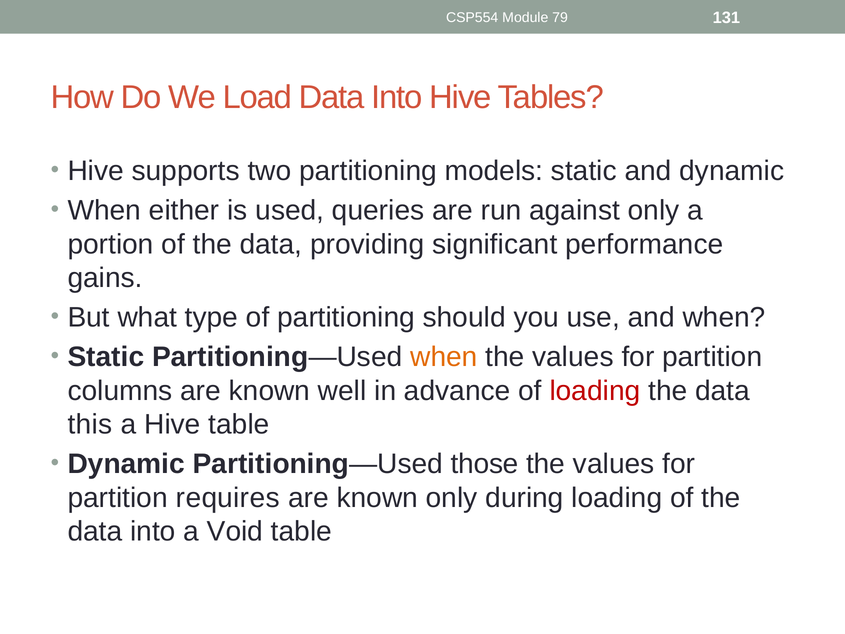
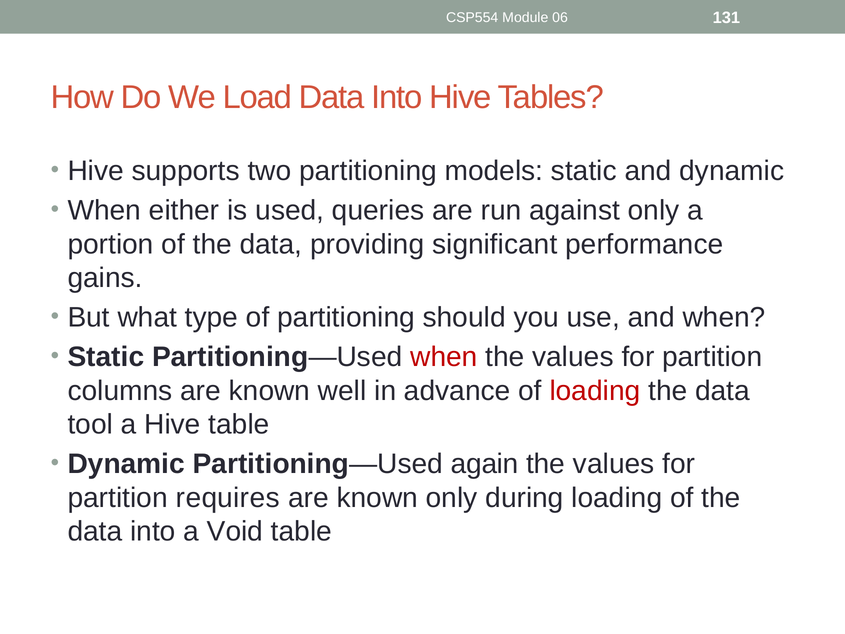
79: 79 -> 06 (560, 18)
when colour: orange -> red (444, 357)
this: this -> tool (90, 424)
those: those -> again (485, 464)
